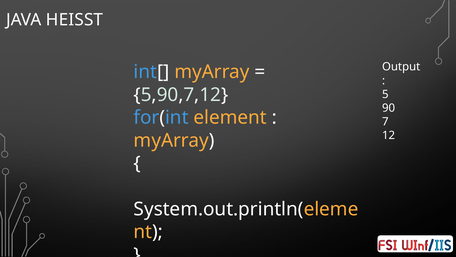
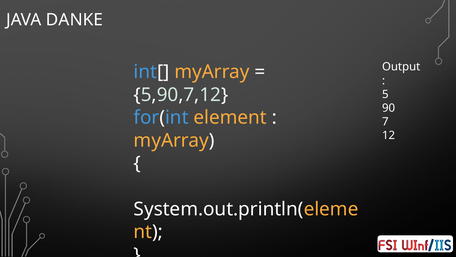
HEISST: HEISST -> DANKE (75, 20)
